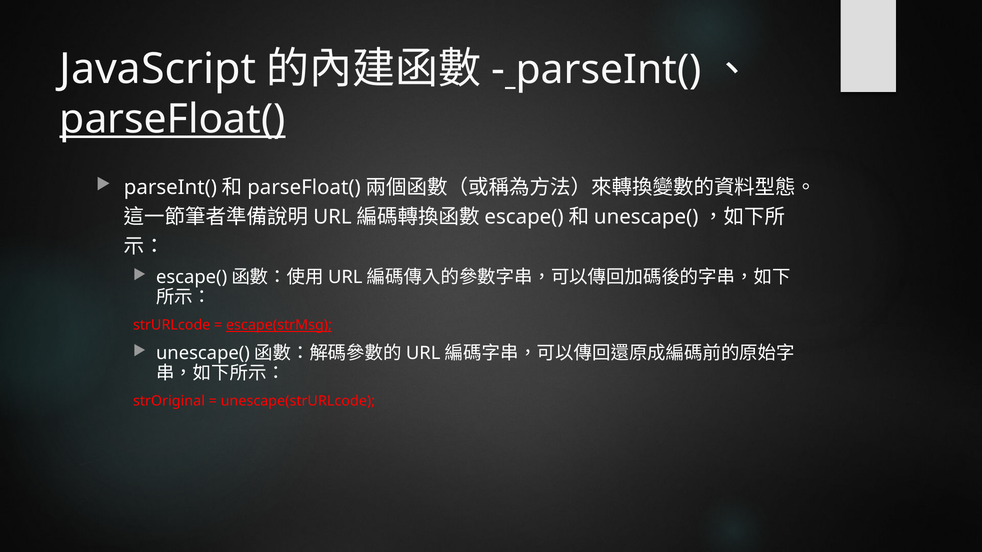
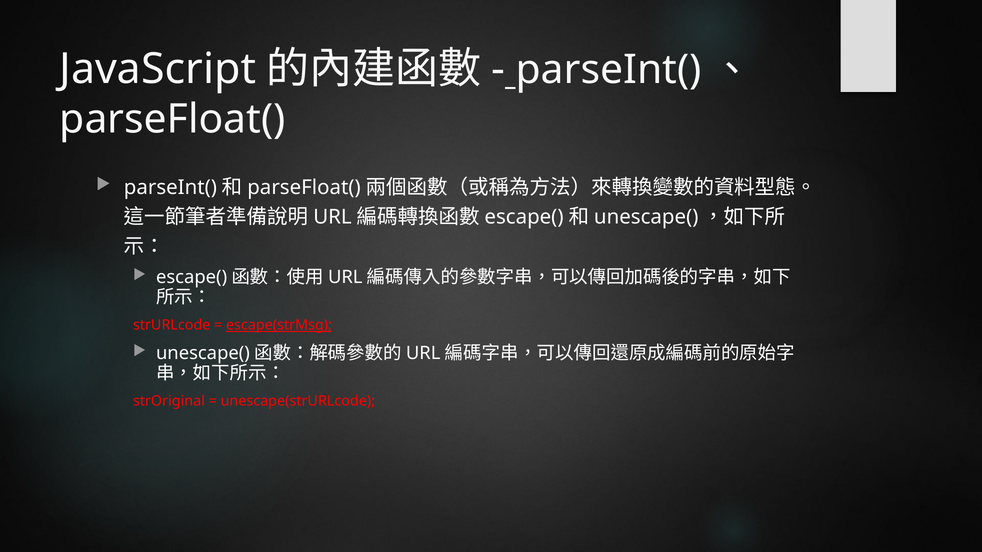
parseFloat( underline: present -> none (173, 119)
